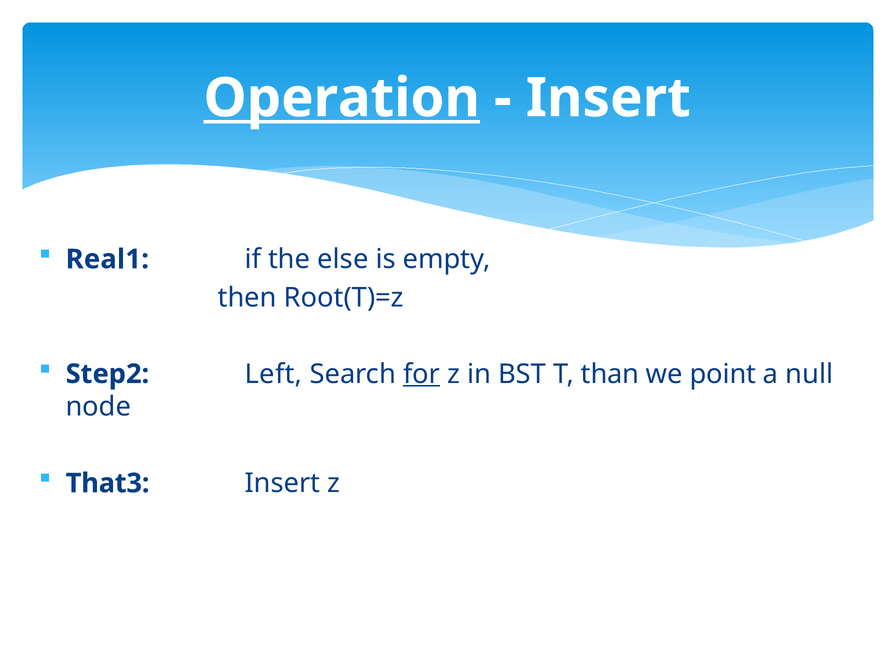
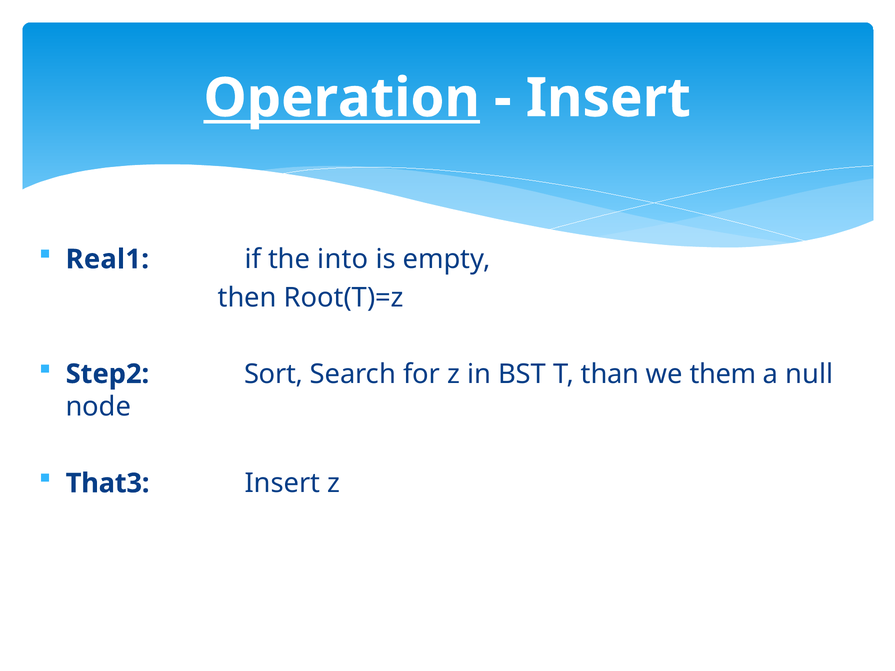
else: else -> into (343, 259)
Left: Left -> Sort (274, 374)
for underline: present -> none (422, 374)
point: point -> them (723, 374)
